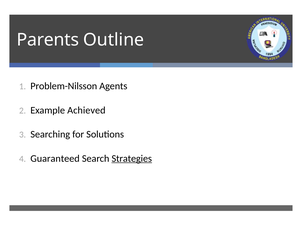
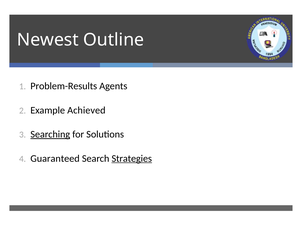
Parents: Parents -> Newest (48, 40)
Problem-Nilsson: Problem-Nilsson -> Problem-Results (64, 86)
Searching underline: none -> present (50, 135)
